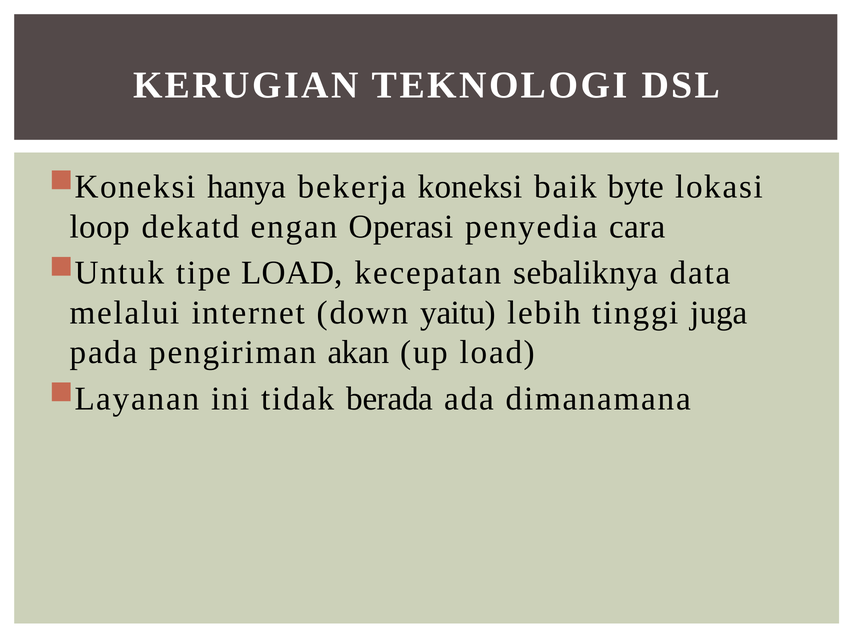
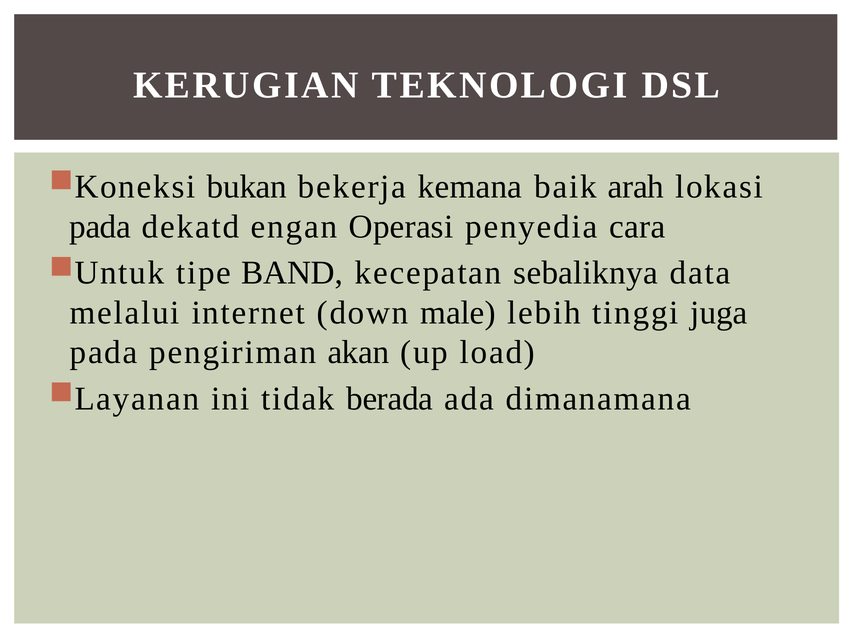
hanya: hanya -> bukan (247, 187)
koneksi: koneksi -> kemana (470, 187)
byte: byte -> arah (636, 187)
loop: loop -> pada (100, 227)
tipe LOAD: LOAD -> BAND (292, 273)
yaitu: yaitu -> male (458, 313)
